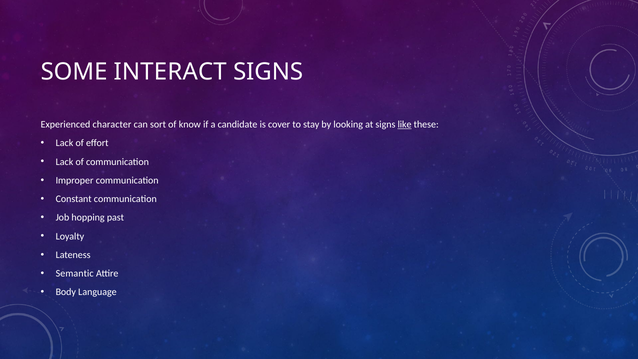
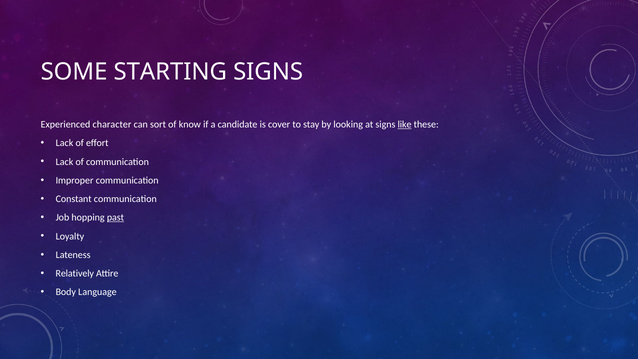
INTERACT: INTERACT -> STARTING (170, 72)
past underline: none -> present (115, 218)
Semantic: Semantic -> Relatively (75, 273)
